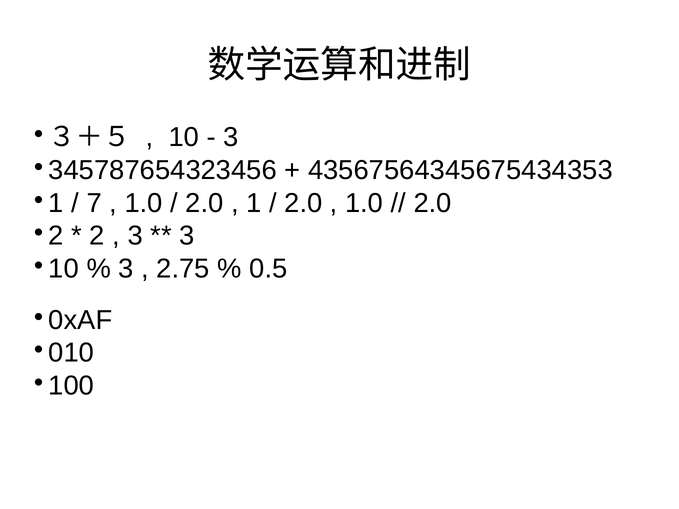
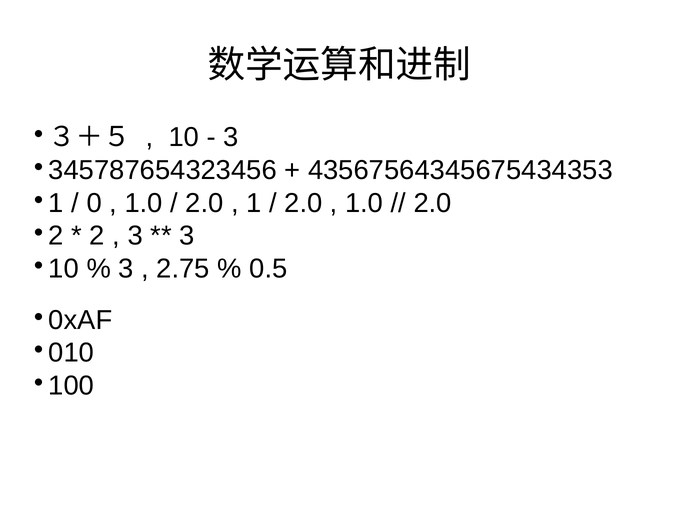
7: 7 -> 0 (94, 203)
